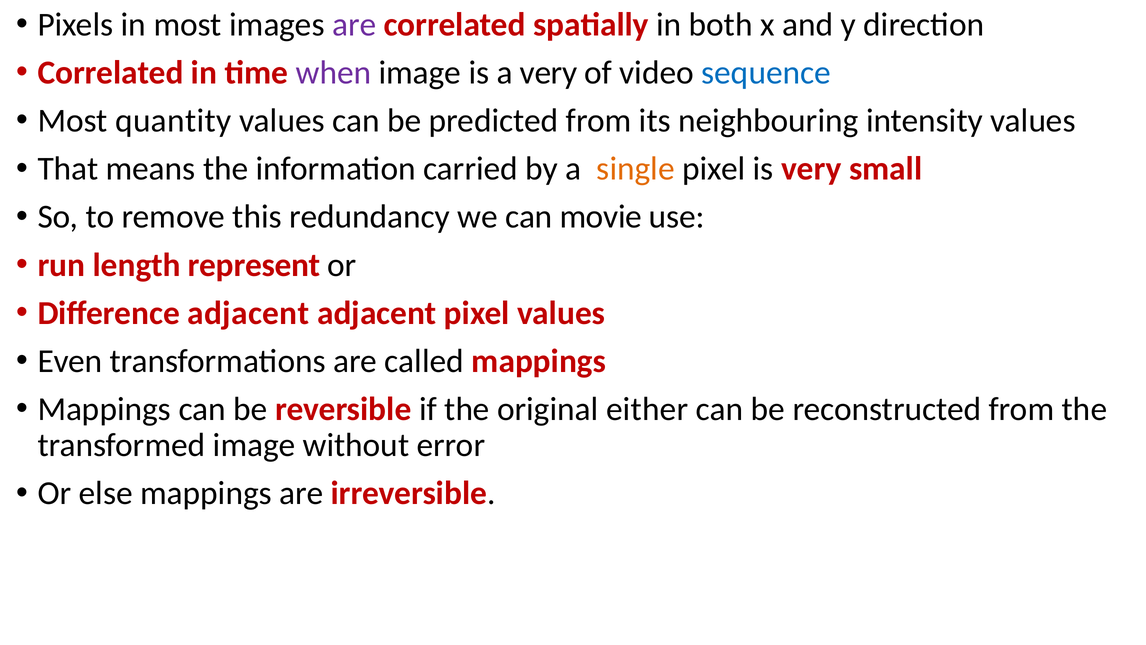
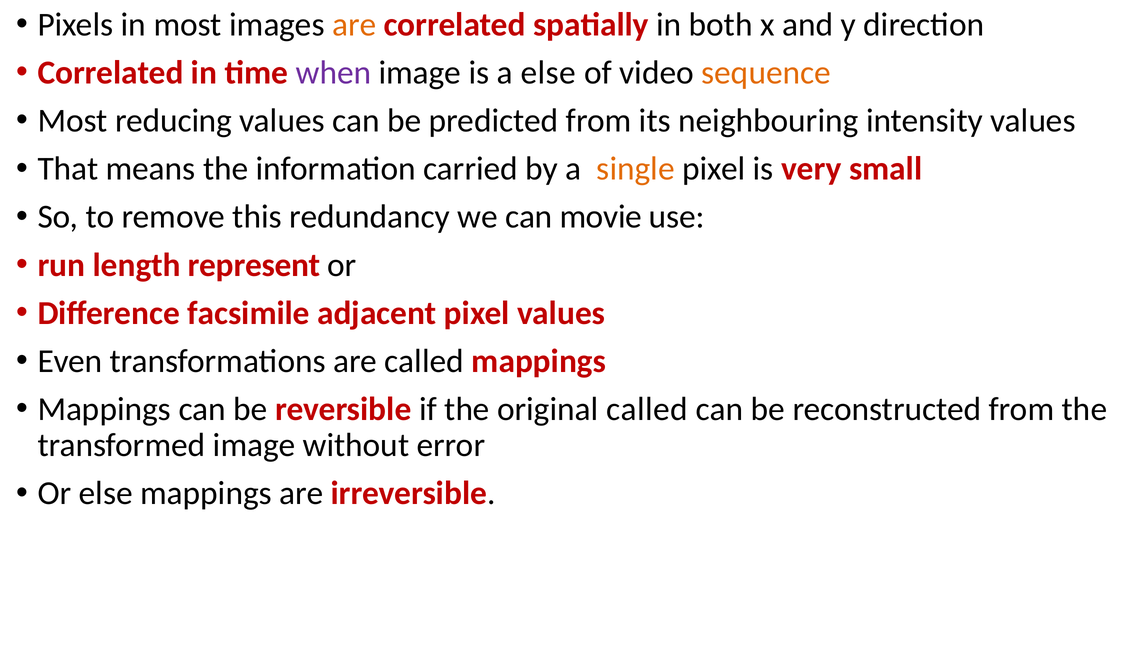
are colour: purple -> orange (354, 25)
a very: very -> else (548, 73)
sequence colour: blue -> orange (766, 73)
quantity: quantity -> reducing (174, 121)
Difference adjacent: adjacent -> facsimile (249, 313)
original either: either -> called (647, 409)
